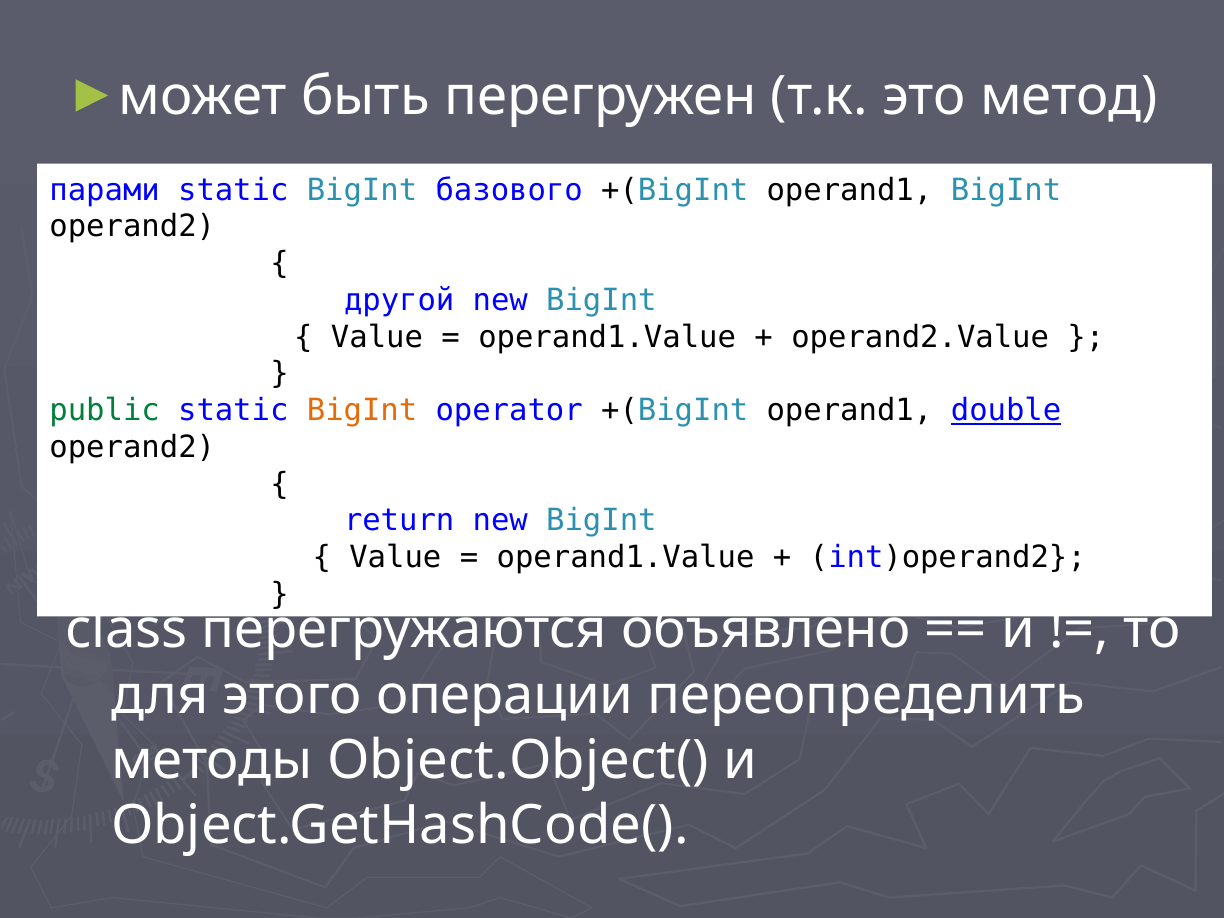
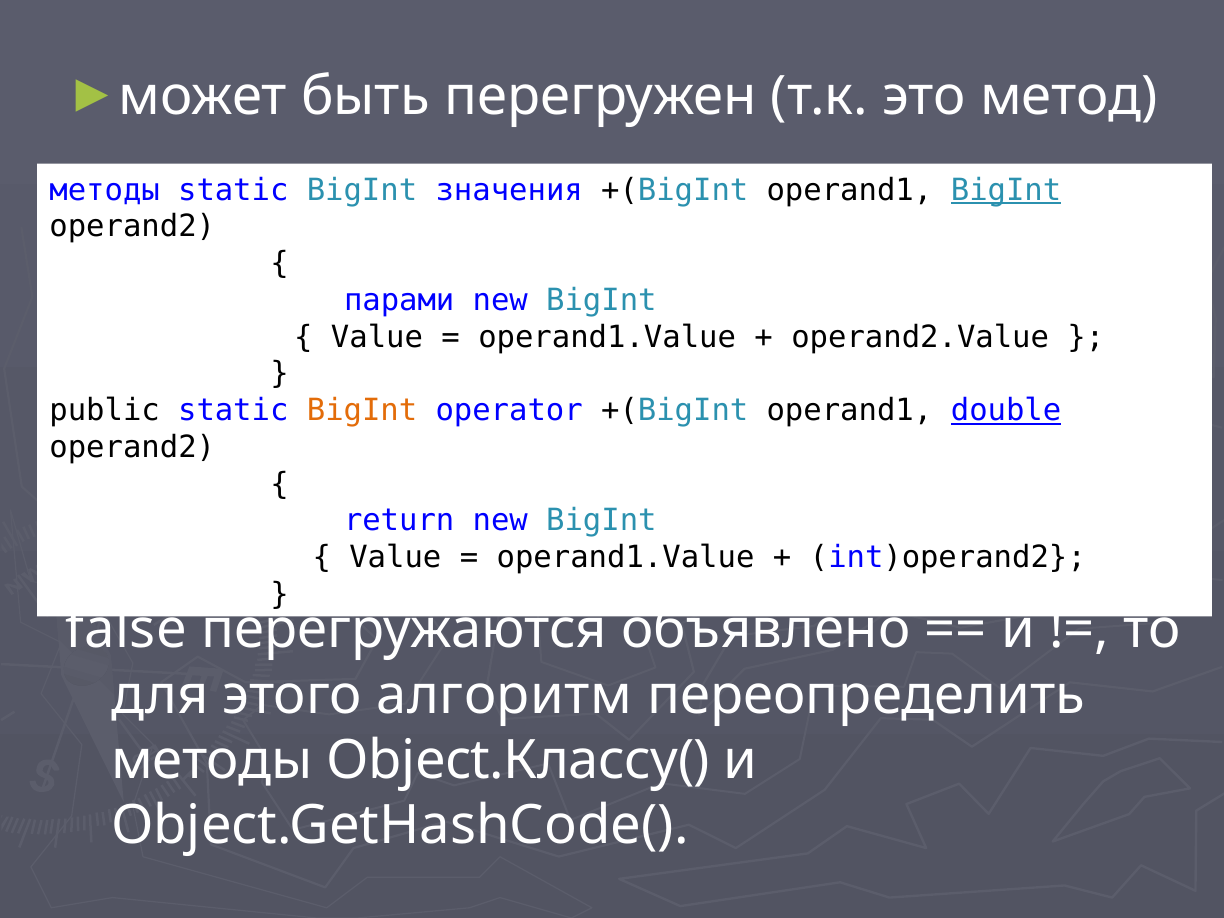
парами: парами -> методы (105, 190)
базового: базового -> значения (509, 190)
BigInt underline: none -> present (1006, 190)
другой: другой -> парами (399, 300)
public colour: green -> black (105, 410)
class: class -> false (126, 630)
операции: операции -> алгоритм (504, 695)
Object.Object(: Object.Object( -> Object.Классу( (518, 761)
